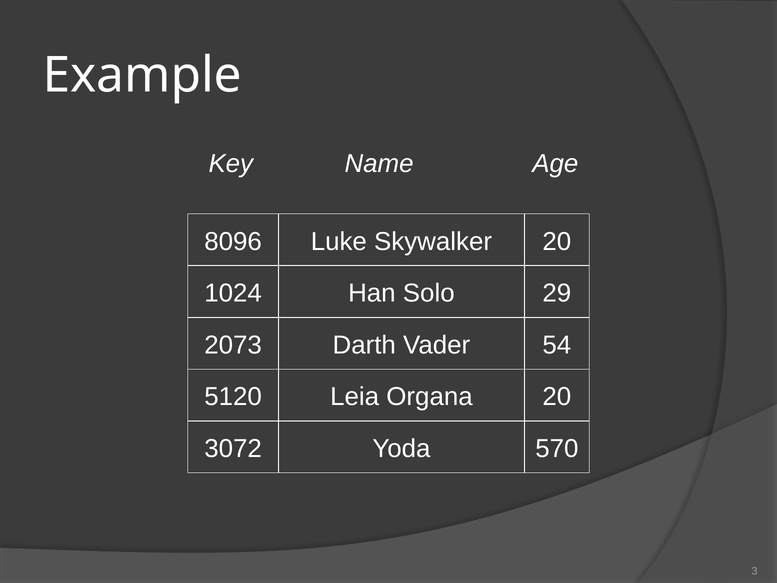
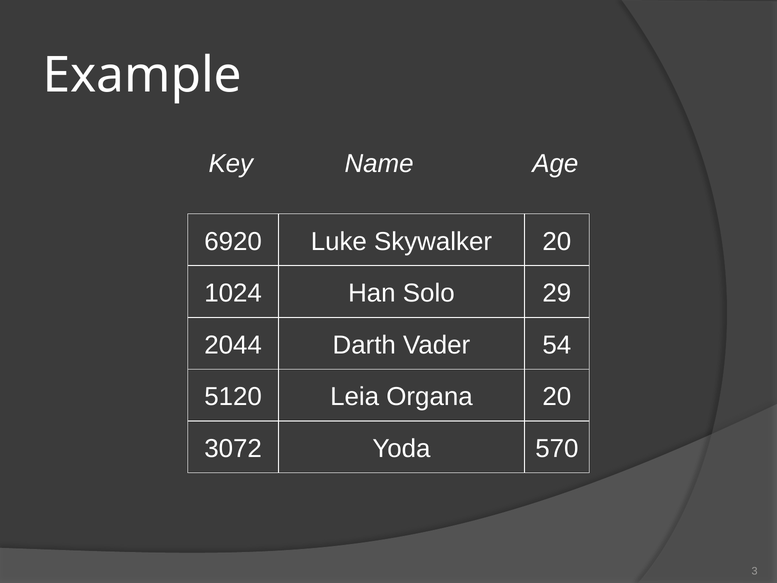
8096: 8096 -> 6920 (233, 241)
2073: 2073 -> 2044 (233, 345)
